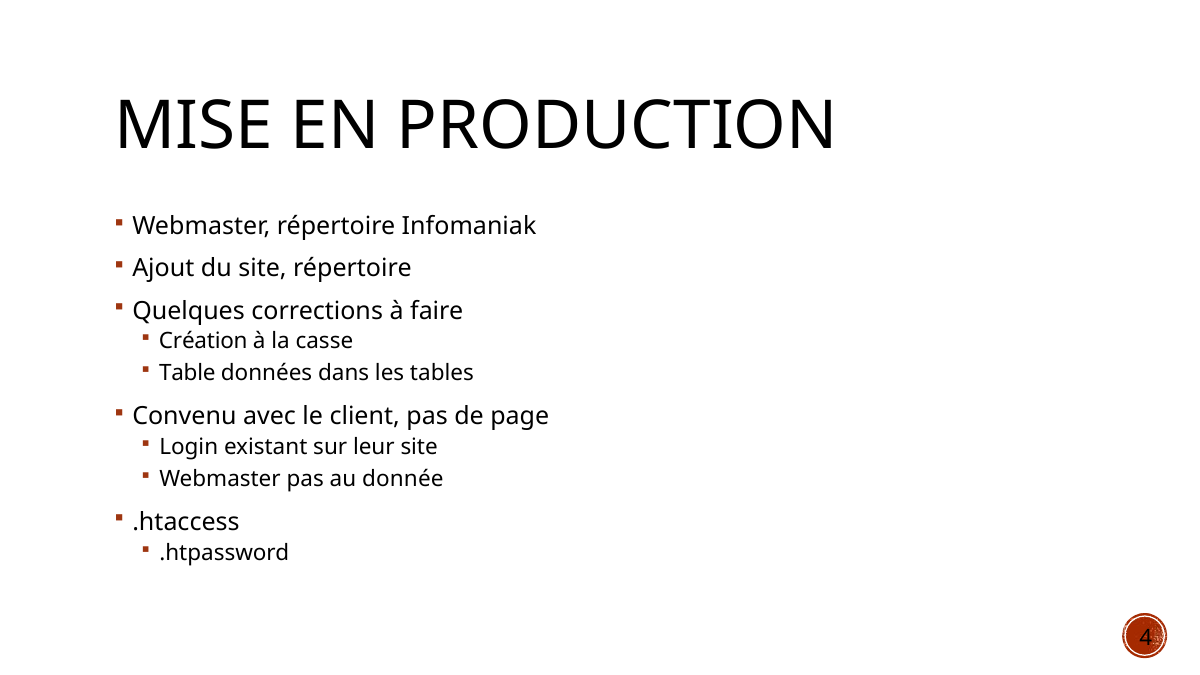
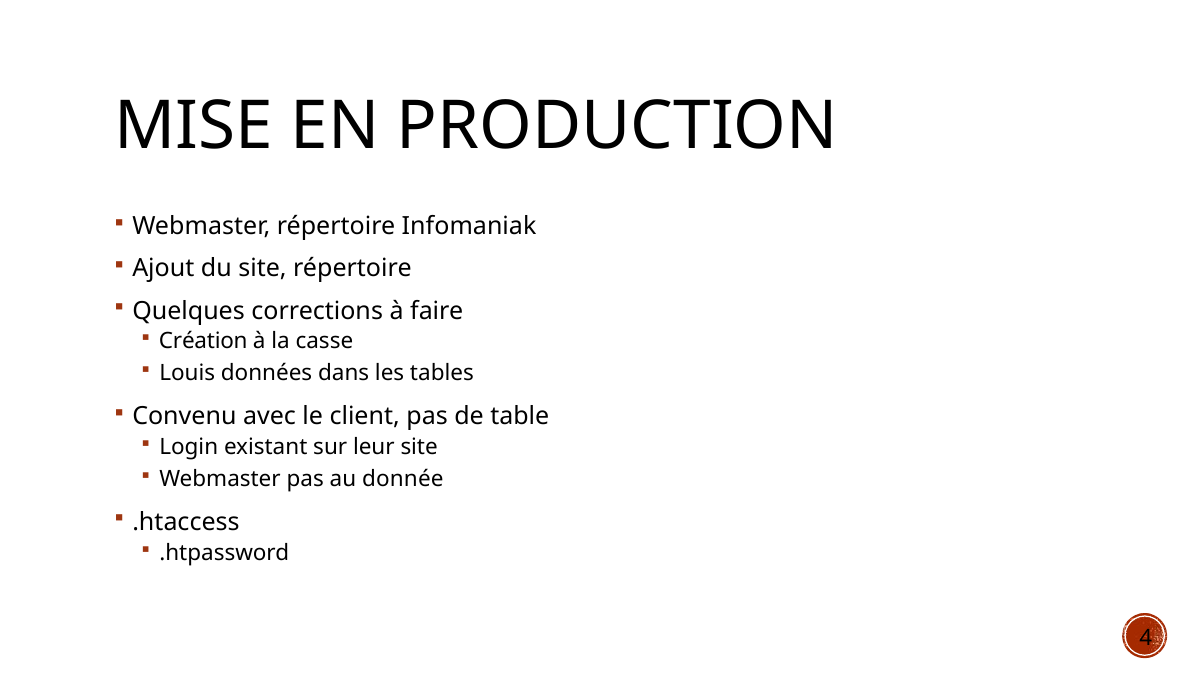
Table: Table -> Louis (187, 373)
page: page -> table (520, 416)
